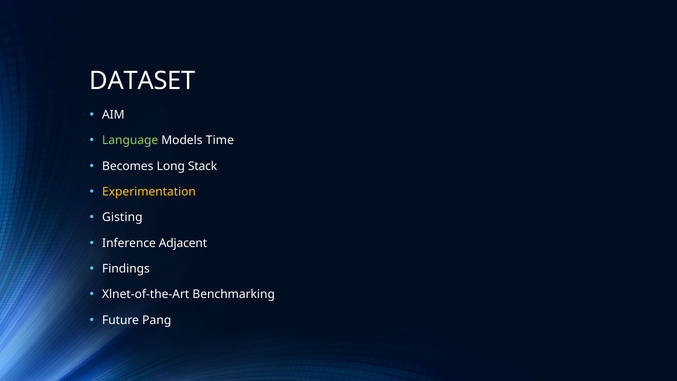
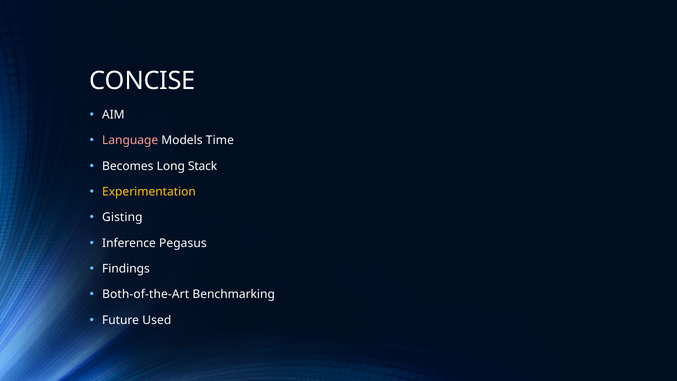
DATASET: DATASET -> CONCISE (142, 81)
Language colour: light green -> pink (130, 140)
Adjacent: Adjacent -> Pegasus (183, 243)
Xlnet-of-the-Art: Xlnet-of-the-Art -> Both-of-the-Art (146, 294)
Pang: Pang -> Used (157, 320)
